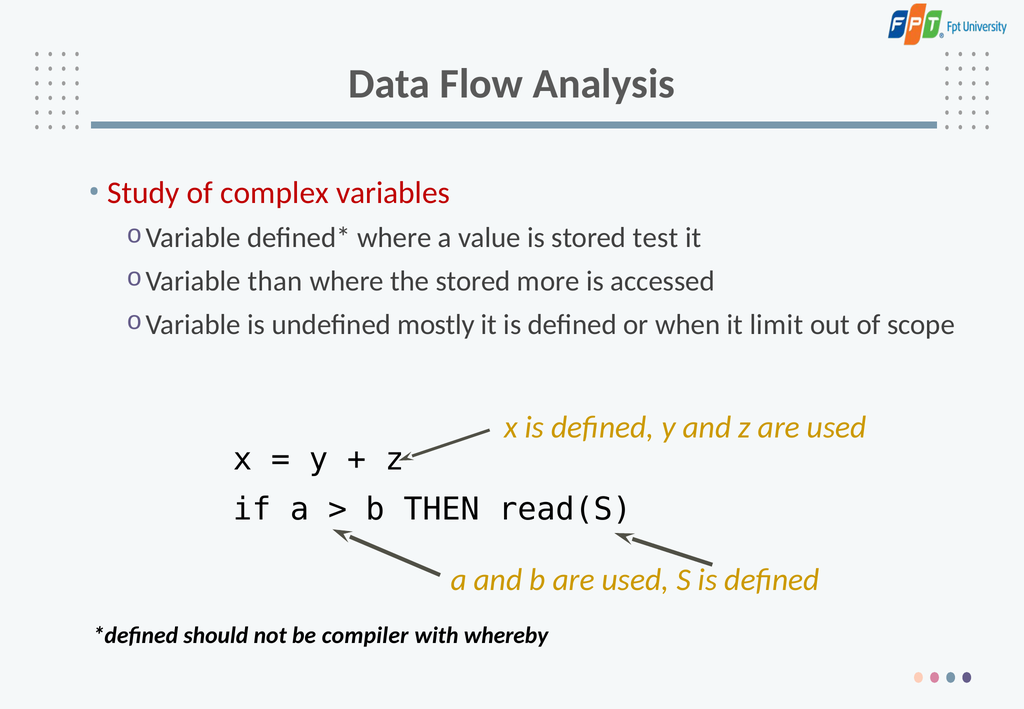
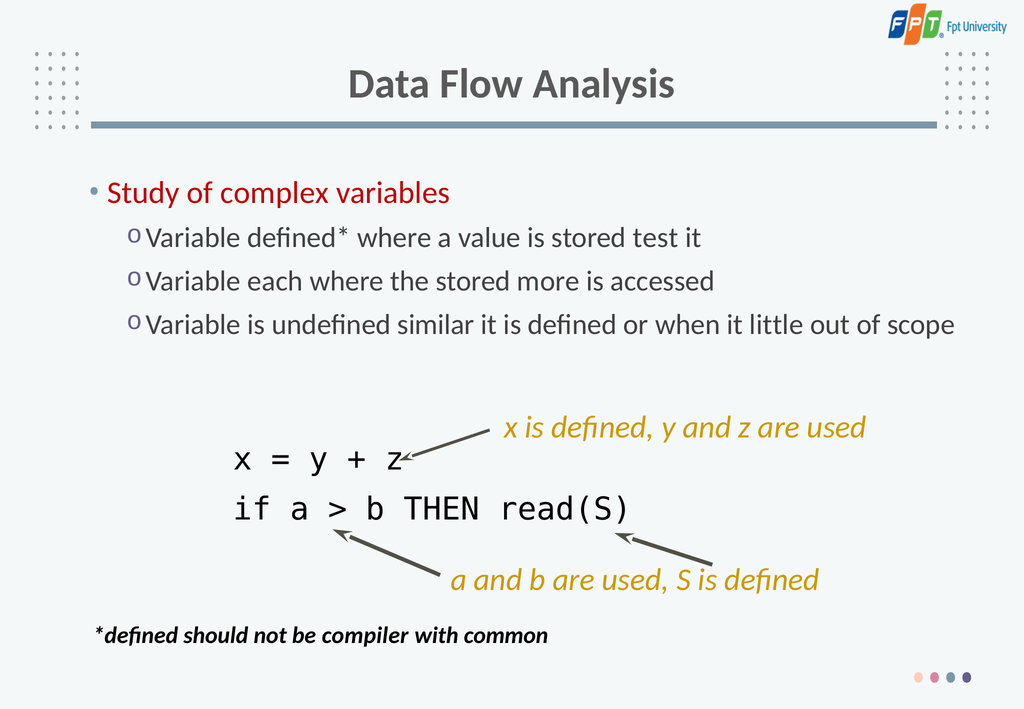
than: than -> each (275, 281)
mostly: mostly -> similar (436, 325)
limit: limit -> little (776, 325)
whereby: whereby -> common (506, 636)
